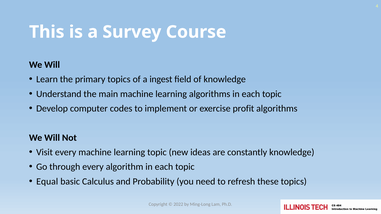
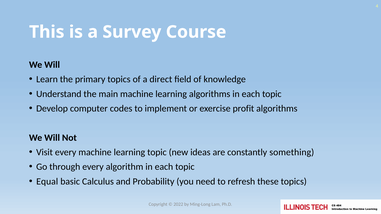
ingest: ingest -> direct (161, 79)
constantly knowledge: knowledge -> something (292, 152)
